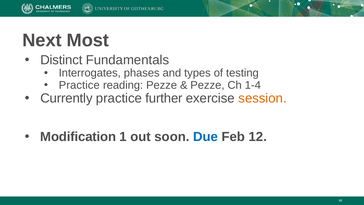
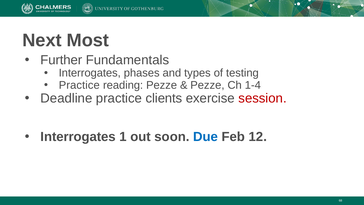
Distinct: Distinct -> Further (61, 60)
Currently: Currently -> Deadline (66, 98)
further: further -> clients (164, 98)
session colour: orange -> red (263, 98)
Modification: Modification -> Interrogates (78, 137)
